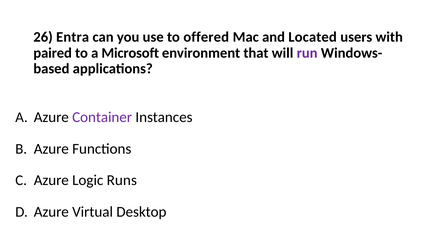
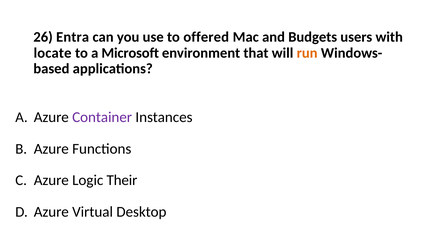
Located: Located -> Budgets (313, 37)
paired: paired -> locate (53, 53)
run colour: purple -> orange (307, 53)
Runs: Runs -> Their (122, 181)
